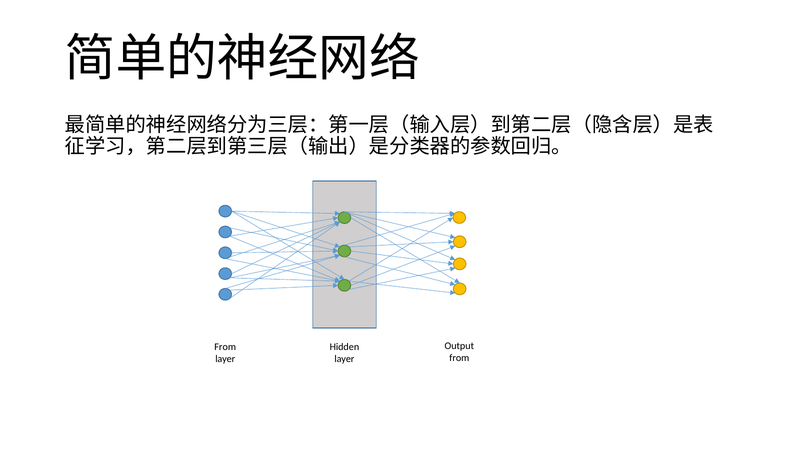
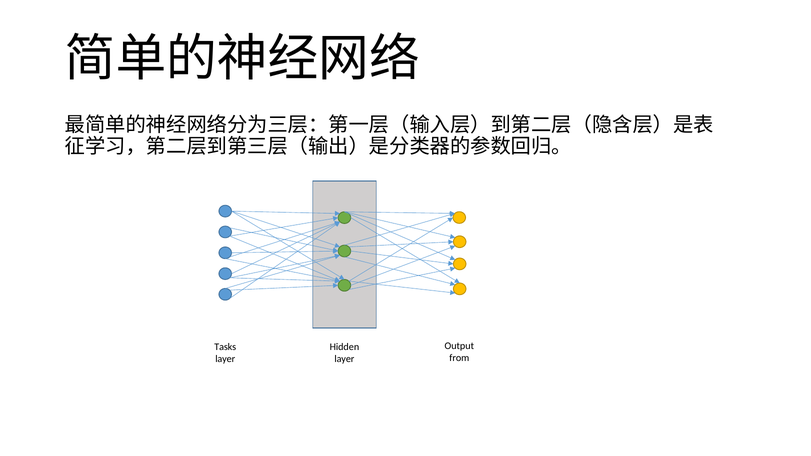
From: From -> Tasks (225, 347)
